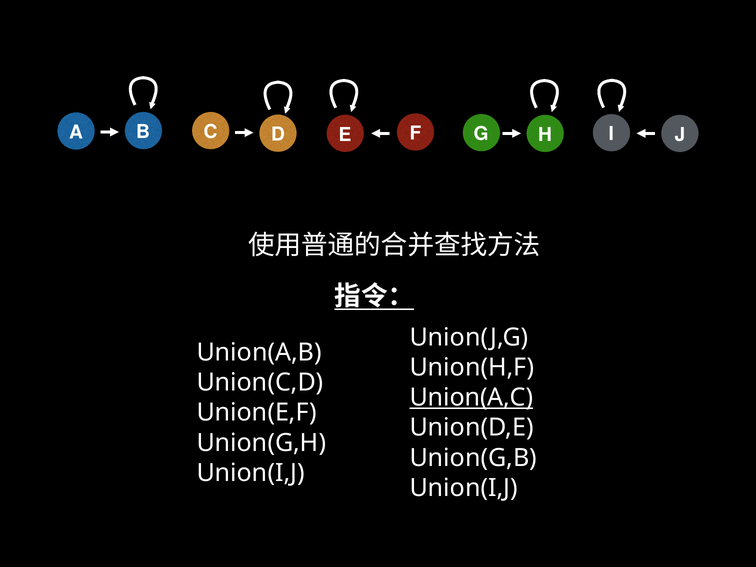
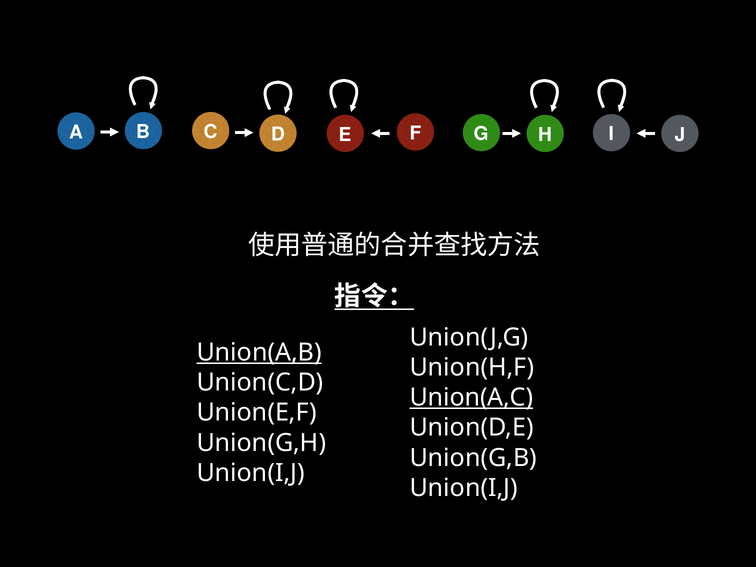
Union(A,B underline: none -> present (259, 352)
